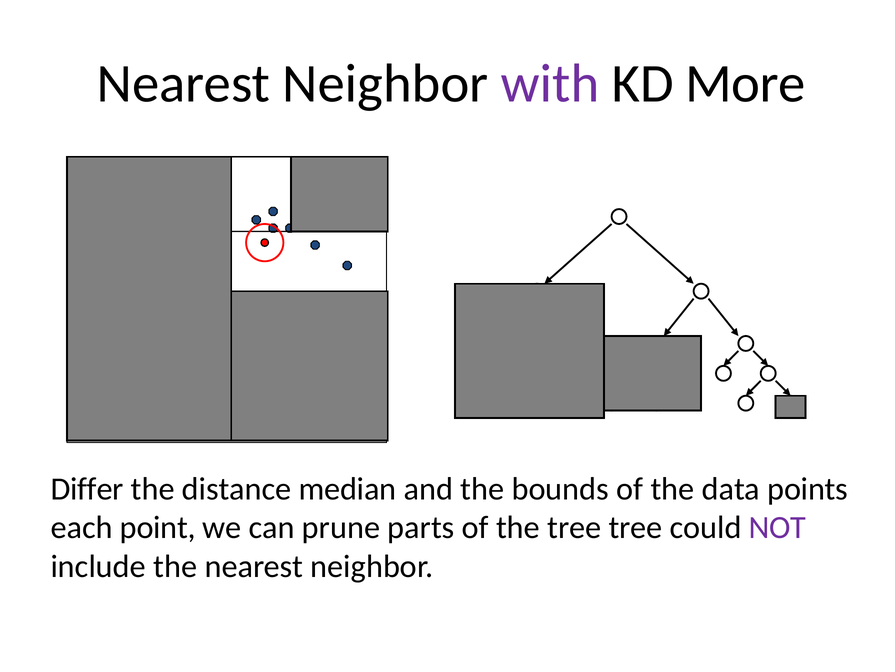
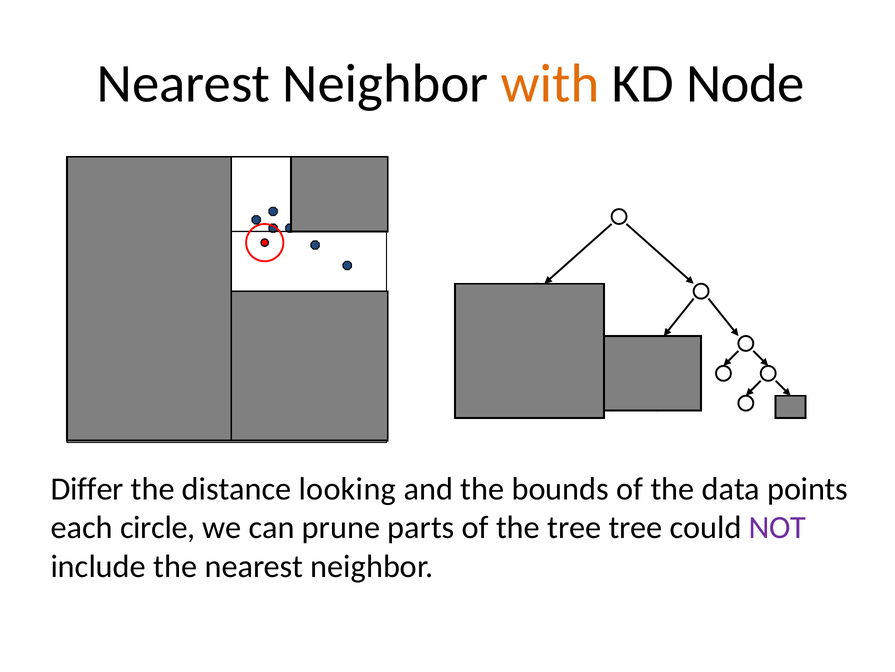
with colour: purple -> orange (550, 83)
More: More -> Node (745, 83)
median: median -> looking (347, 488)
point: point -> circle (158, 527)
